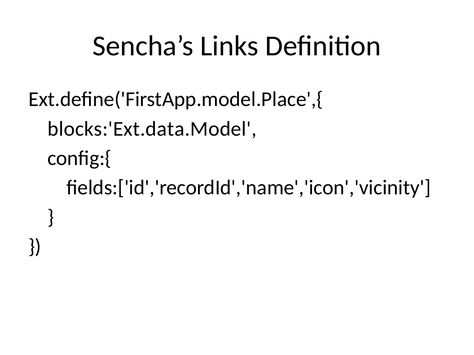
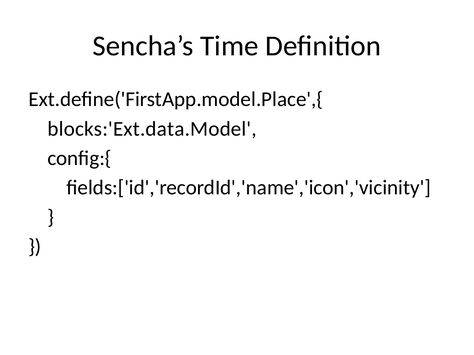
Links: Links -> Time (229, 46)
